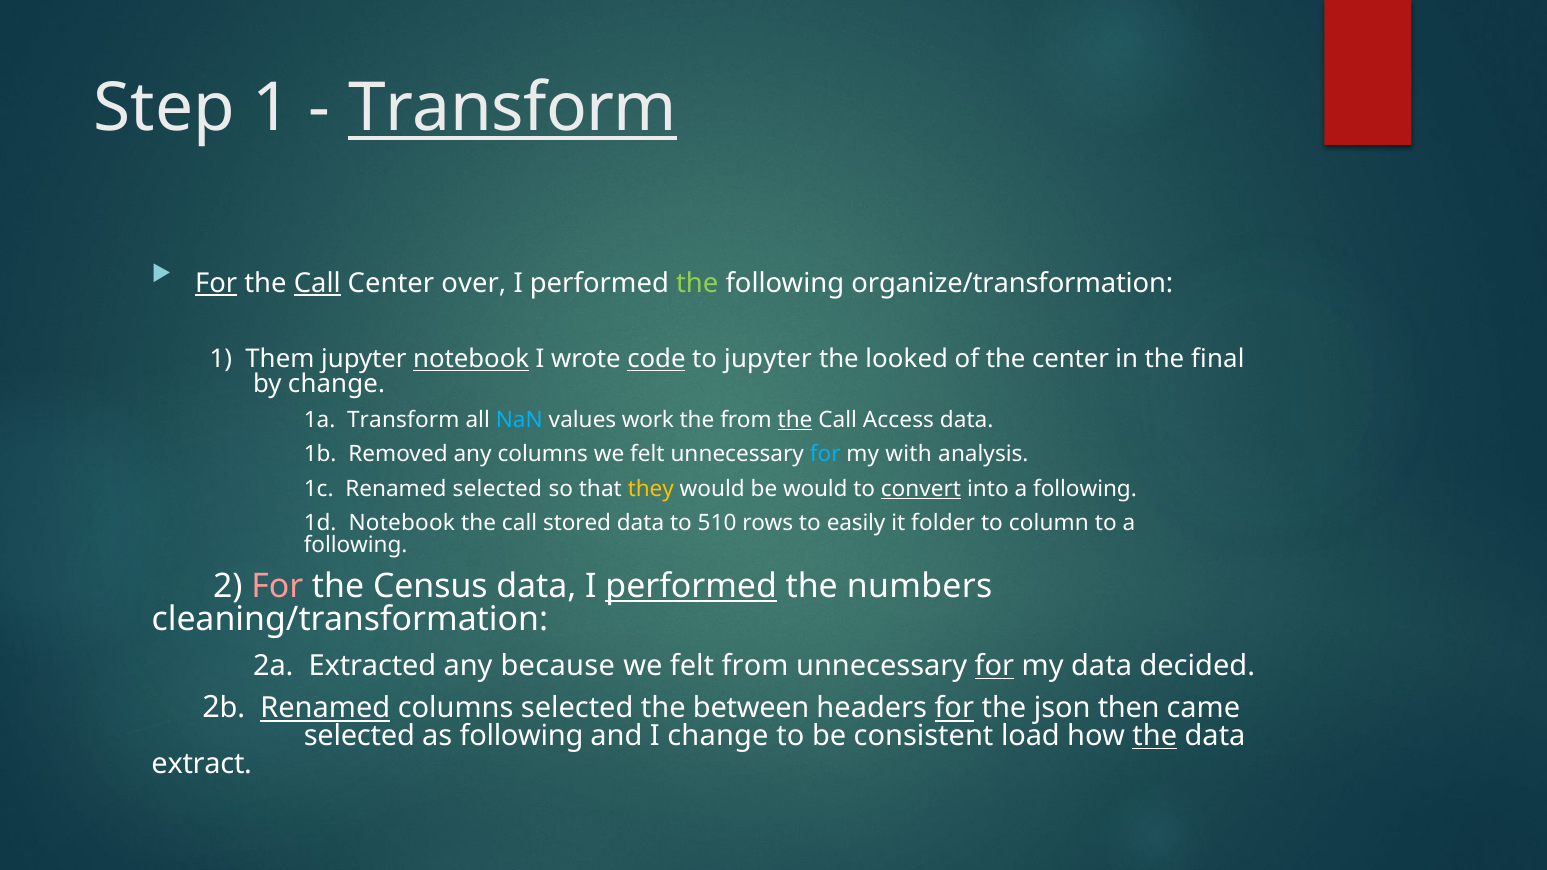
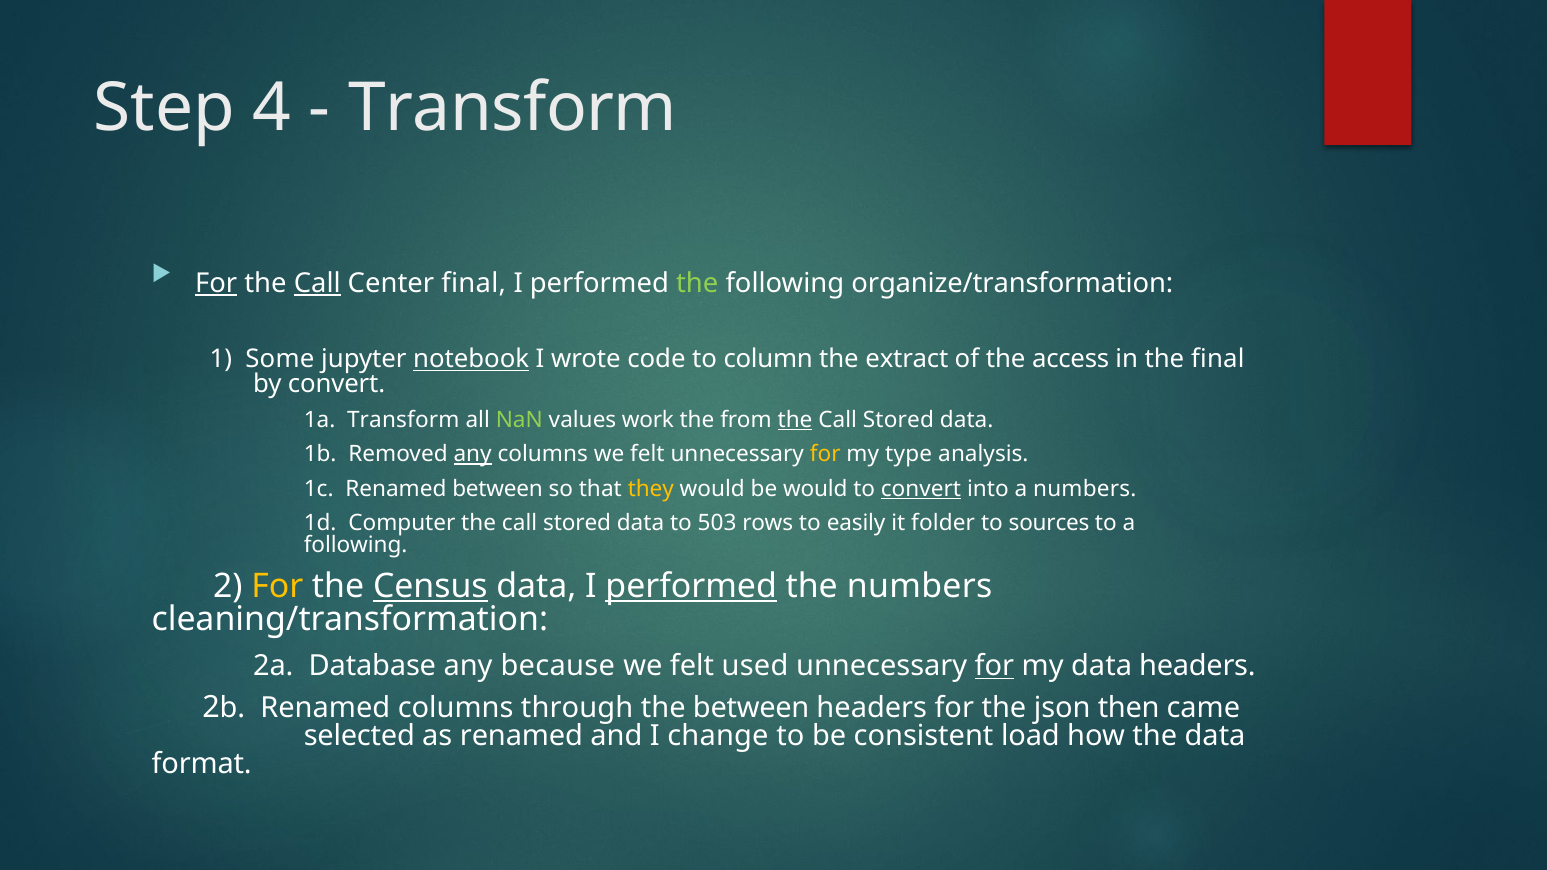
Step 1: 1 -> 4 (272, 109)
Transform underline: present -> none (513, 109)
Center over: over -> final (474, 284)
Them: Them -> Some (280, 359)
code underline: present -> none (656, 359)
to jupyter: jupyter -> column (768, 359)
looked: looked -> extract (907, 359)
the center: center -> access (1071, 359)
by change: change -> convert (337, 384)
NaN colour: light blue -> light green (519, 420)
Access: Access -> Stored (898, 420)
any underline: none -> present (473, 454)
for colour: light blue -> yellow (825, 454)
with: with -> type (909, 454)
Renamed selected: selected -> between (498, 489)
into a following: following -> numbers (1085, 489)
1d Notebook: Notebook -> Computer (402, 523)
510: 510 -> 503 (717, 523)
column: column -> sources (1049, 523)
For colour: pink -> yellow (277, 587)
Census underline: none -> present (430, 587)
Extracted: Extracted -> Database (372, 666)
felt from: from -> used (755, 666)
data decided: decided -> headers (1197, 666)
Renamed underline: present -> none (325, 708)
columns selected: selected -> through (577, 708)
for underline: present -> none (954, 708)
as following: following -> renamed (521, 736)
the underline: present -> none (1155, 736)
extract: extract -> format (202, 764)
